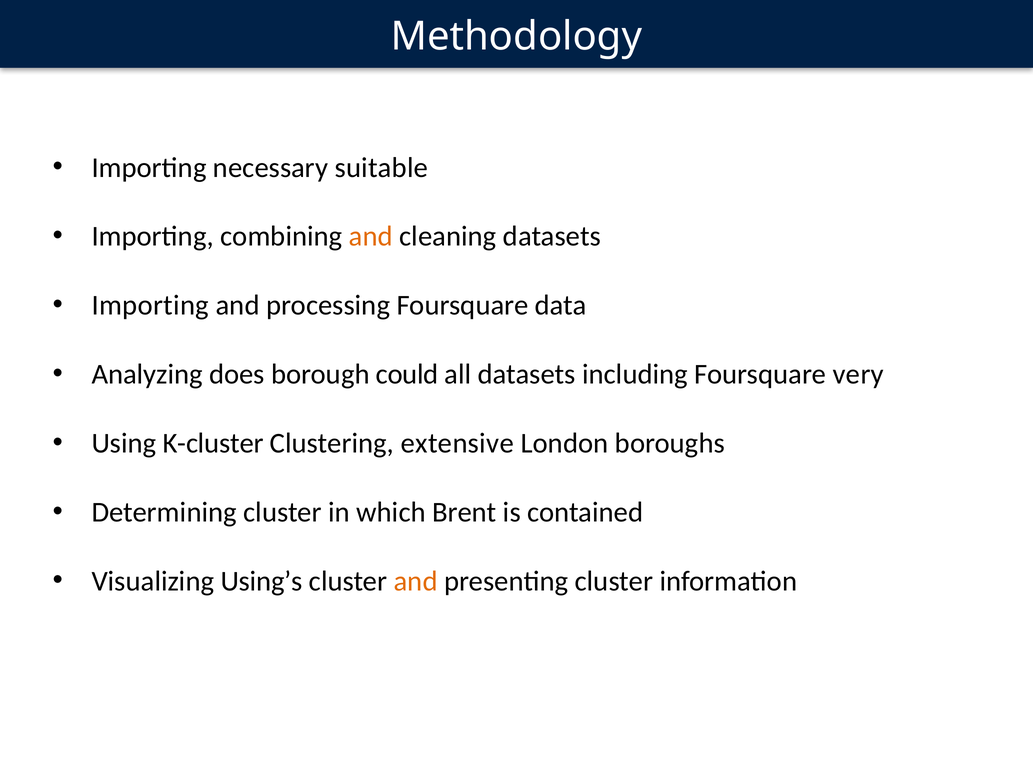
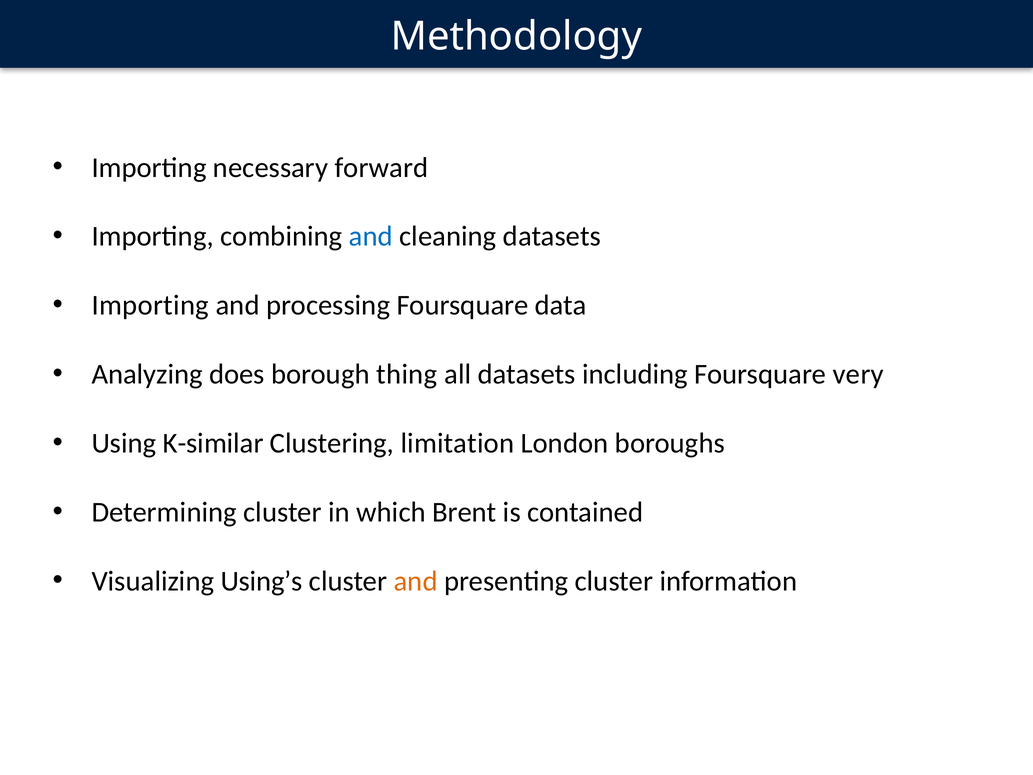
suitable: suitable -> forward (381, 168)
and colour: orange -> blue (371, 236)
could: could -> thing (407, 374)
K-cluster: K-cluster -> K-similar (213, 443)
extensive: extensive -> limitation (457, 443)
